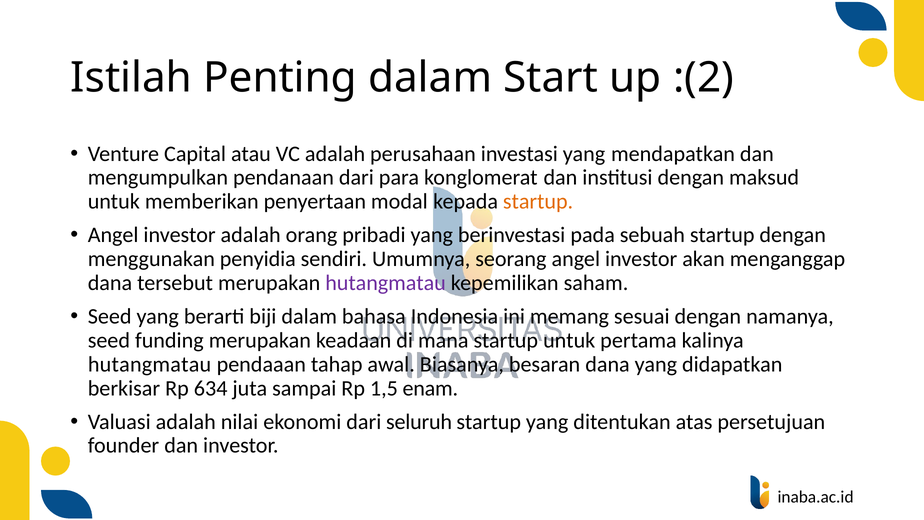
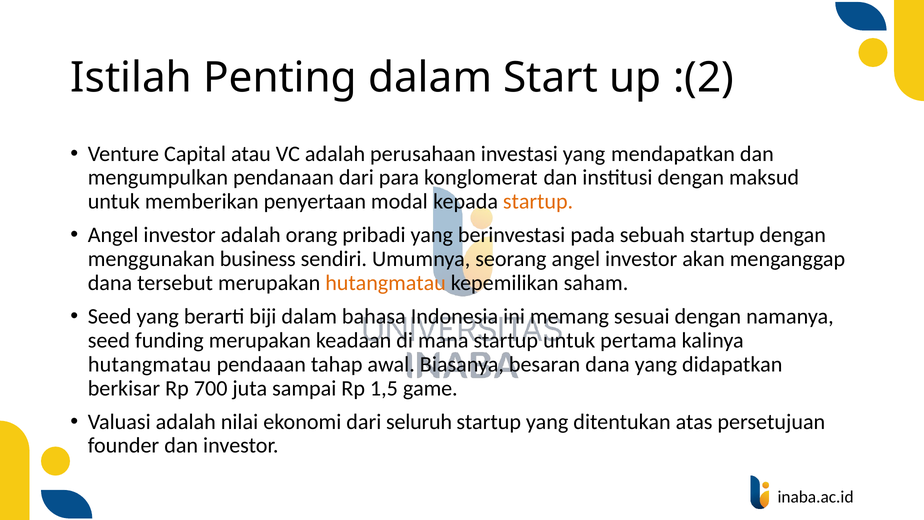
penyidia: penyidia -> business (258, 259)
hutangmatau colour: purple -> orange (386, 283)
634: 634 -> 700 (211, 388)
enam: enam -> game (430, 388)
